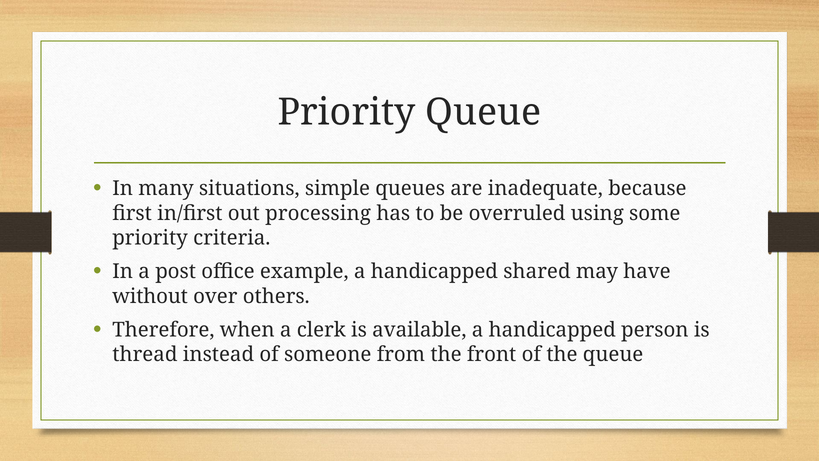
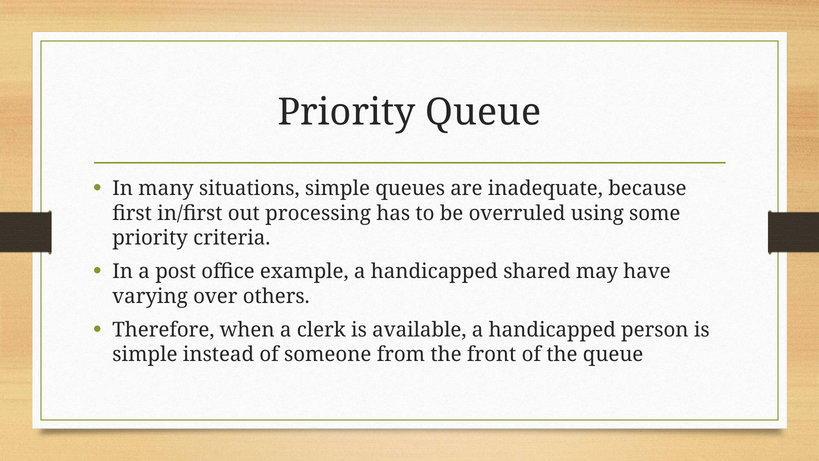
without: without -> varying (150, 296)
thread: thread -> simple (145, 354)
